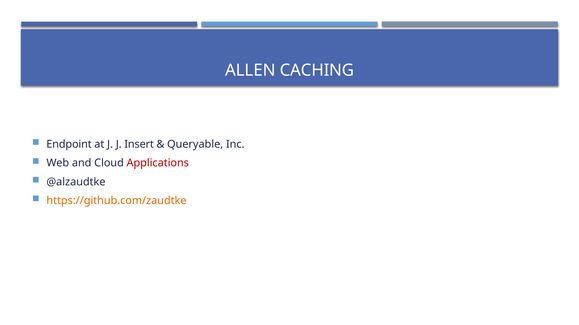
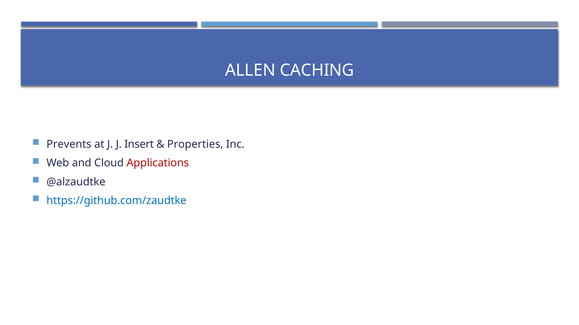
Endpoint: Endpoint -> Prevents (69, 145)
Queryable: Queryable -> Properties (195, 145)
https://github.com/zaudtke colour: orange -> blue (116, 201)
